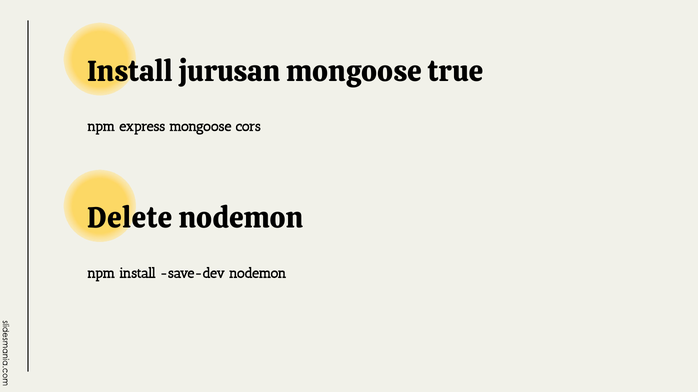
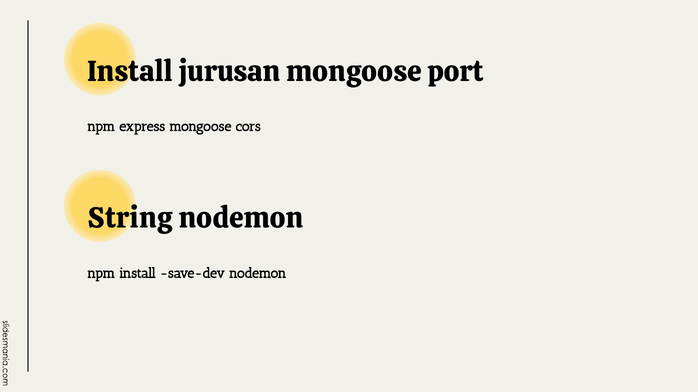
true: true -> port (456, 72)
Delete: Delete -> String (130, 219)
